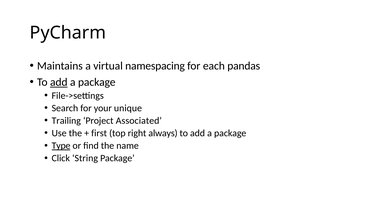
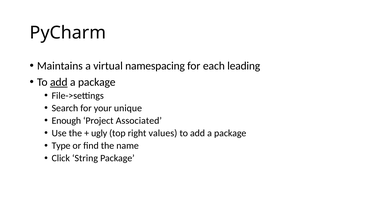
pandas: pandas -> leading (244, 66)
Trailing: Trailing -> Enough (66, 121)
first: first -> ugly (99, 133)
always: always -> values (163, 133)
Type underline: present -> none (61, 146)
